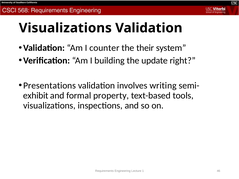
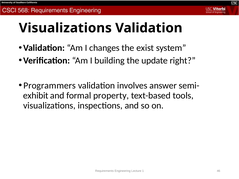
counter: counter -> changes (104, 48)
their: their -> exist (145, 48)
Presentations: Presentations -> Programmers (50, 86)
writing: writing -> answer (163, 86)
